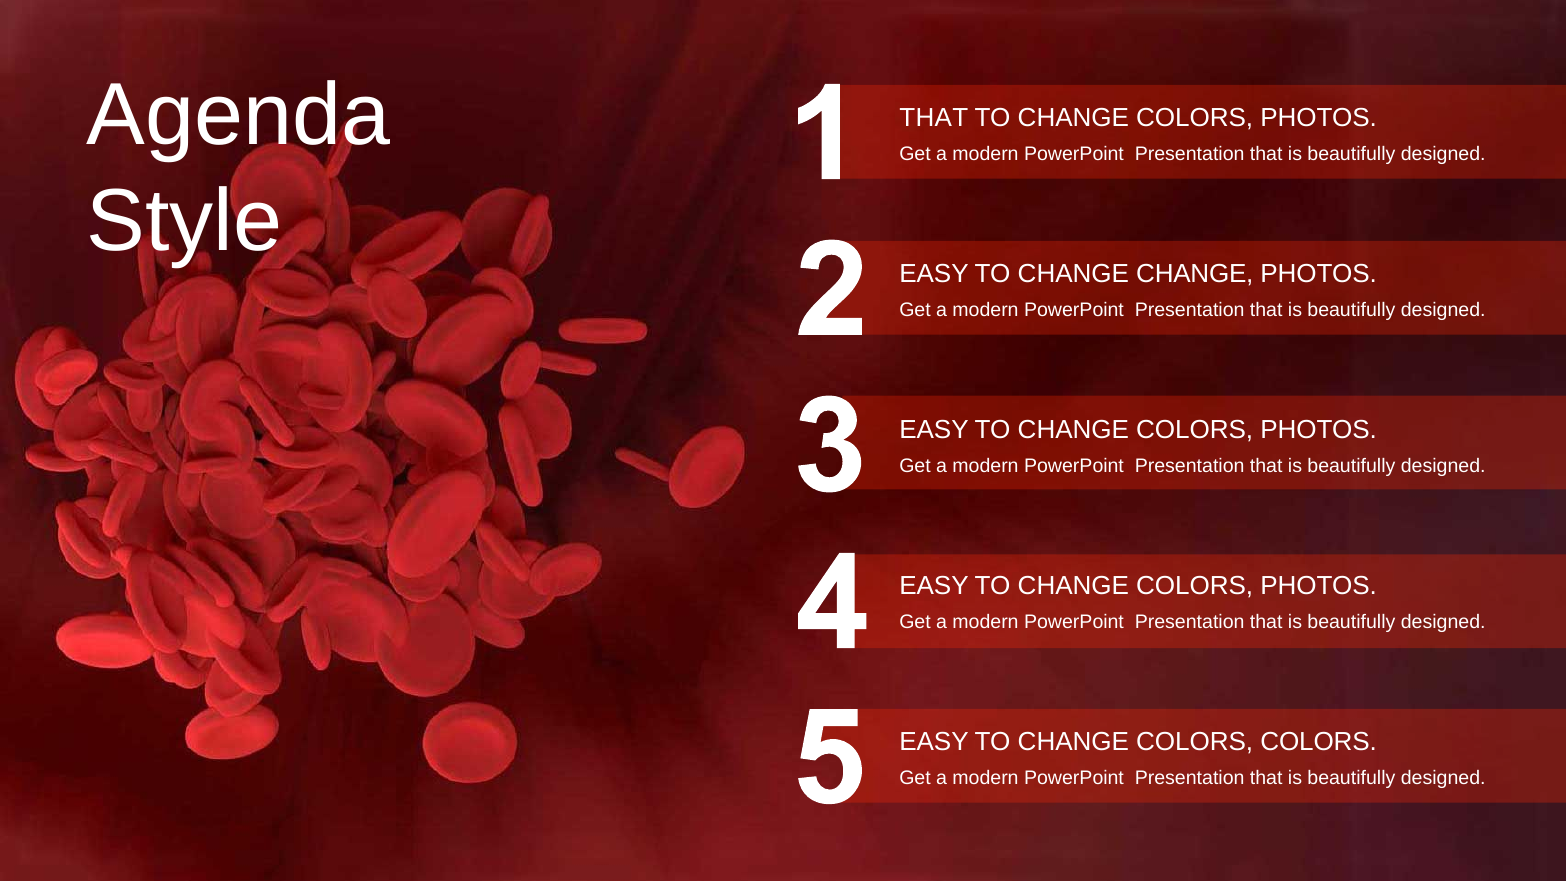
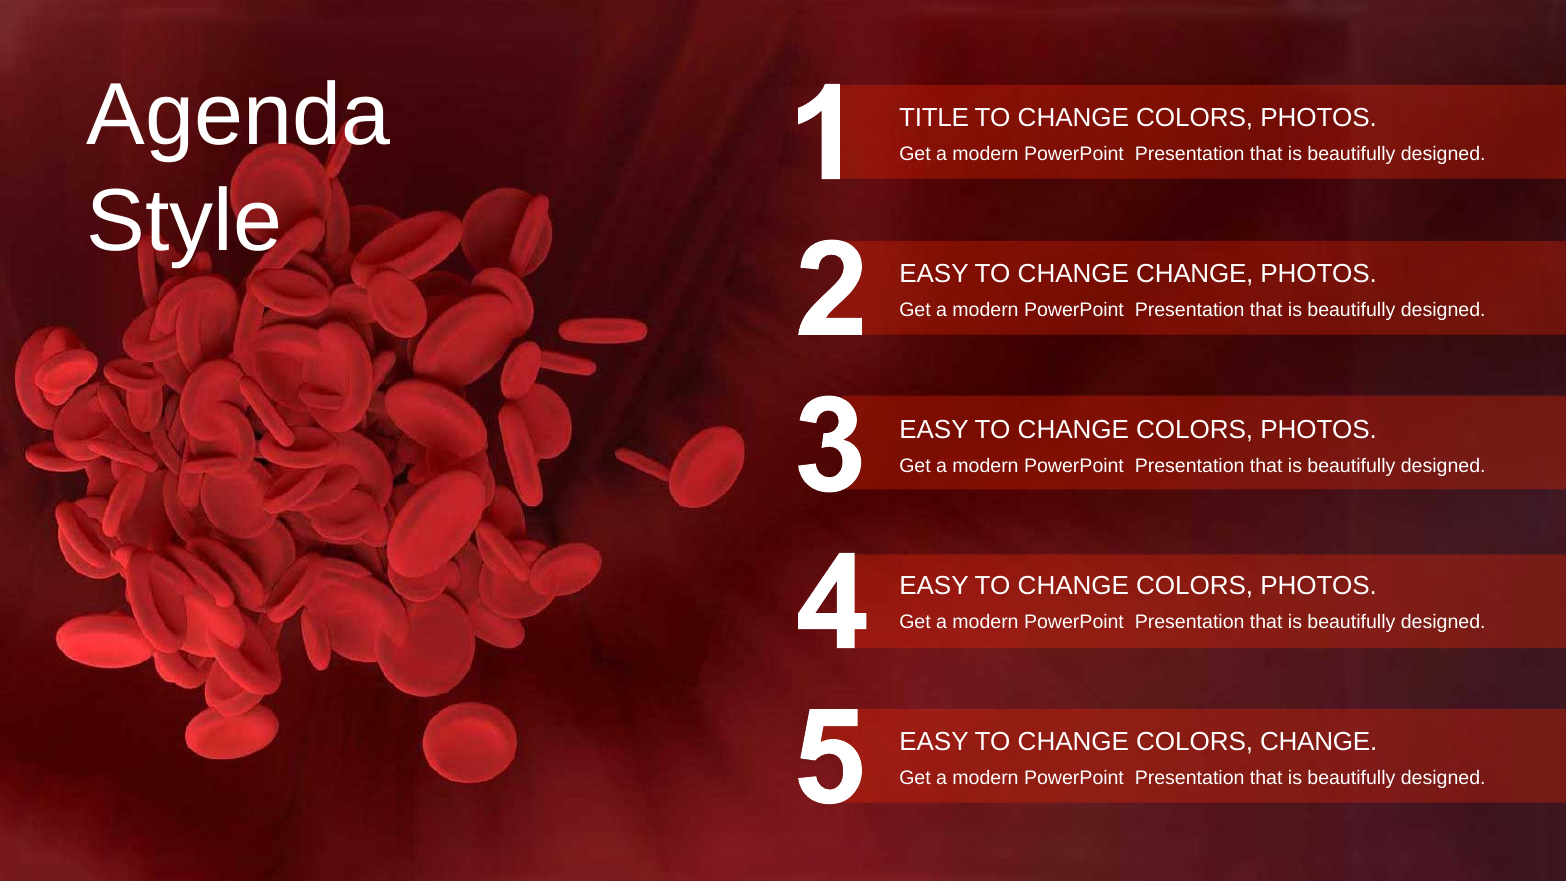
THAT: THAT -> TITLE (934, 118)
COLORS COLORS: COLORS -> CHANGE (1319, 742)
